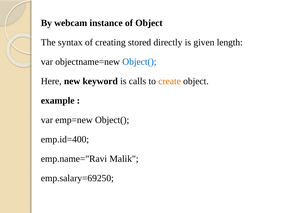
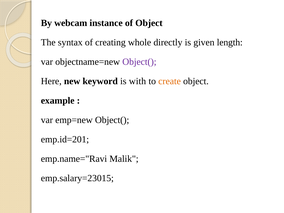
stored: stored -> whole (140, 42)
Object( colour: blue -> purple (139, 62)
calls: calls -> with (137, 81)
emp.id=400: emp.id=400 -> emp.id=201 (65, 139)
emp.salary=69250: emp.salary=69250 -> emp.salary=23015 (77, 178)
